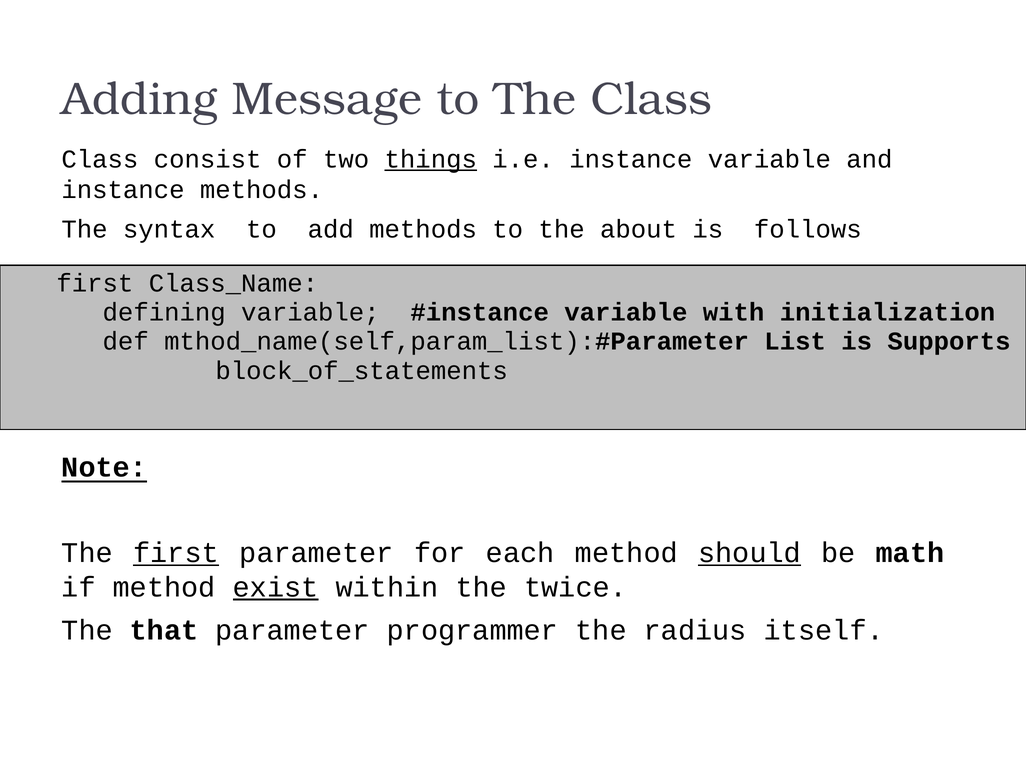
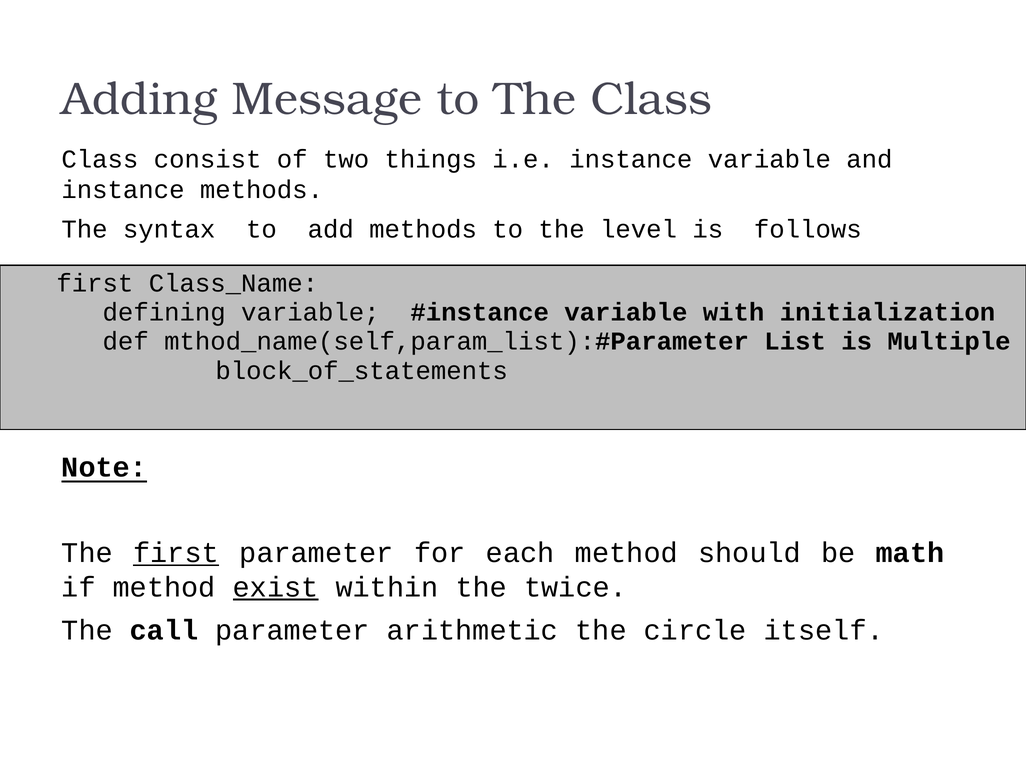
things underline: present -> none (431, 159)
about: about -> level (639, 229)
Supports: Supports -> Multiple (949, 341)
should underline: present -> none (750, 553)
that: that -> call (164, 630)
programmer: programmer -> arithmetic (472, 630)
radius: radius -> circle (695, 630)
